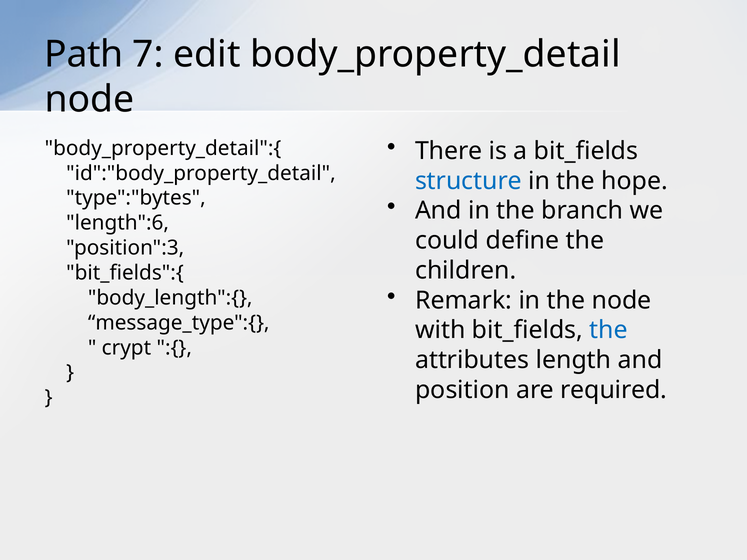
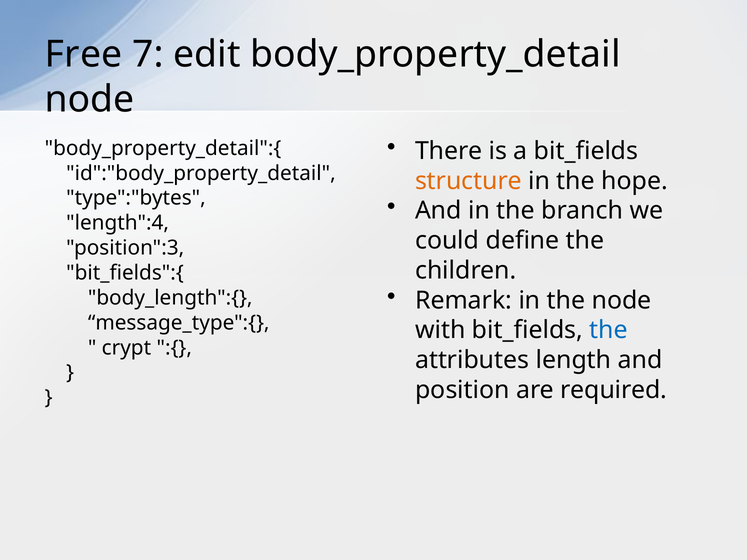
Path: Path -> Free (84, 54)
structure colour: blue -> orange (468, 181)
length":6: length":6 -> length":4 (118, 223)
